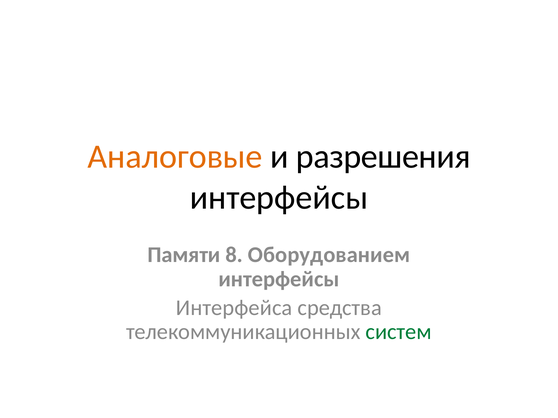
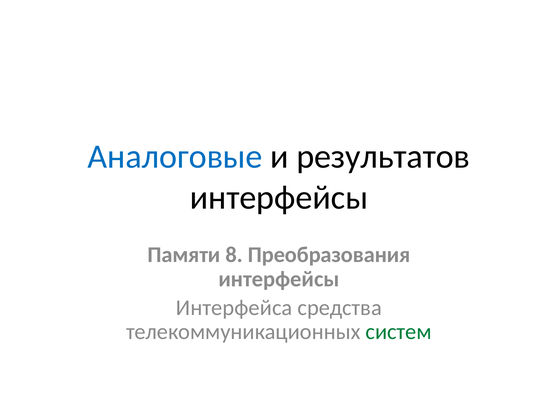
Аналоговые colour: orange -> blue (175, 157)
разрешения: разрешения -> результатов (383, 157)
Оборудованием: Оборудованием -> Преобразования (329, 255)
